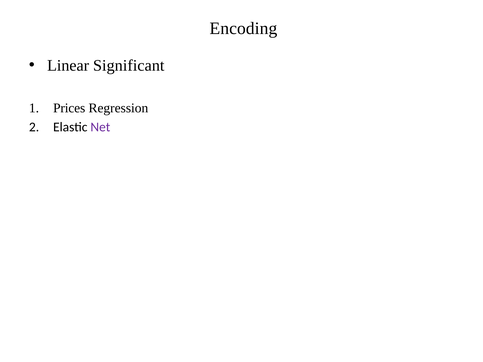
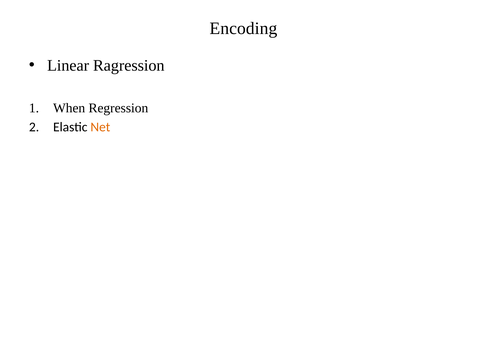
Significant: Significant -> Ragression (129, 66)
Prices: Prices -> When (69, 108)
Net colour: purple -> orange (100, 127)
